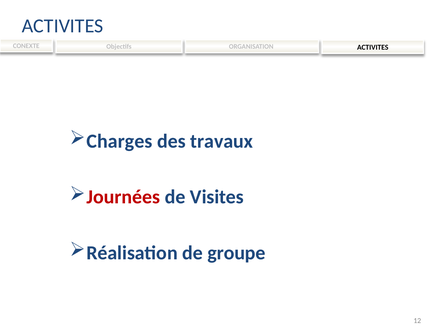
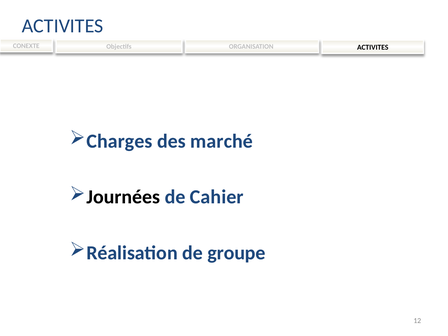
travaux: travaux -> marché (222, 141)
Journées colour: red -> black (123, 197)
Visites: Visites -> Cahier (217, 197)
